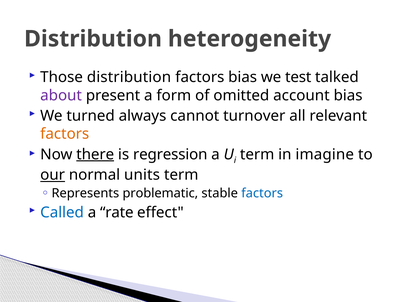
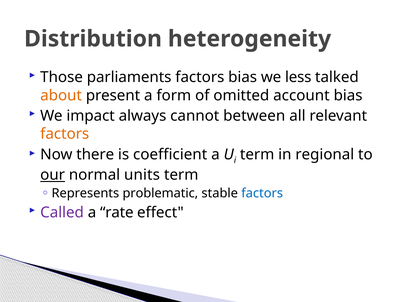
Those distribution: distribution -> parliaments (129, 77)
test: test -> less (298, 77)
about colour: purple -> orange (61, 96)
turned: turned -> impact (91, 116)
turnover: turnover -> between (254, 116)
there underline: present -> none (95, 154)
regression: regression -> coefficient (170, 154)
imagine: imagine -> regional (325, 154)
Called colour: blue -> purple (62, 213)
